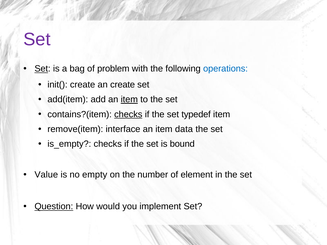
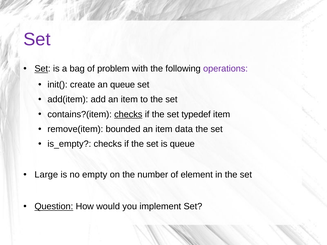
operations colour: blue -> purple (226, 69)
an create: create -> queue (123, 85)
item underline: present -> none (129, 100)
interface: interface -> bounded (123, 129)
is bound: bound -> queue (182, 144)
Value: Value -> Large (46, 175)
